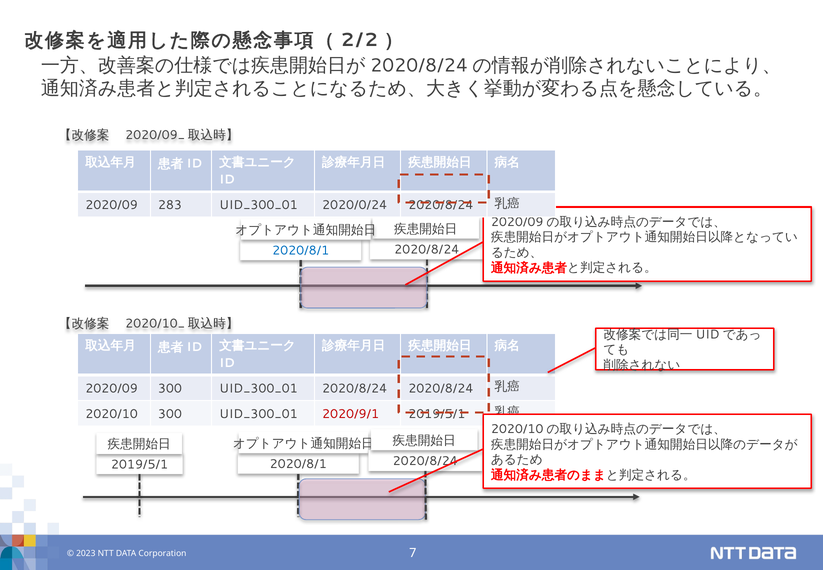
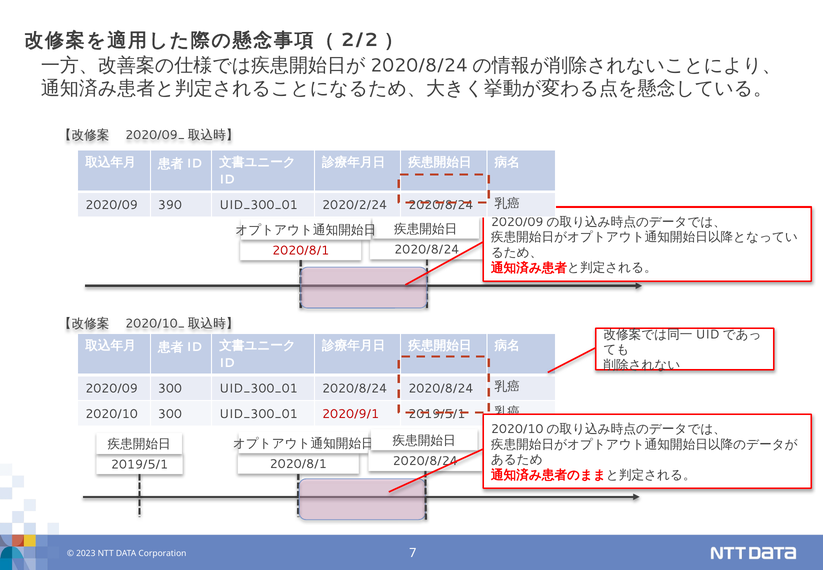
283: 283 -> 390 (170, 205)
2020/0/24: 2020/0/24 -> 2020/2/24 (355, 205)
2020/8/1 colour: blue -> red (301, 250)
